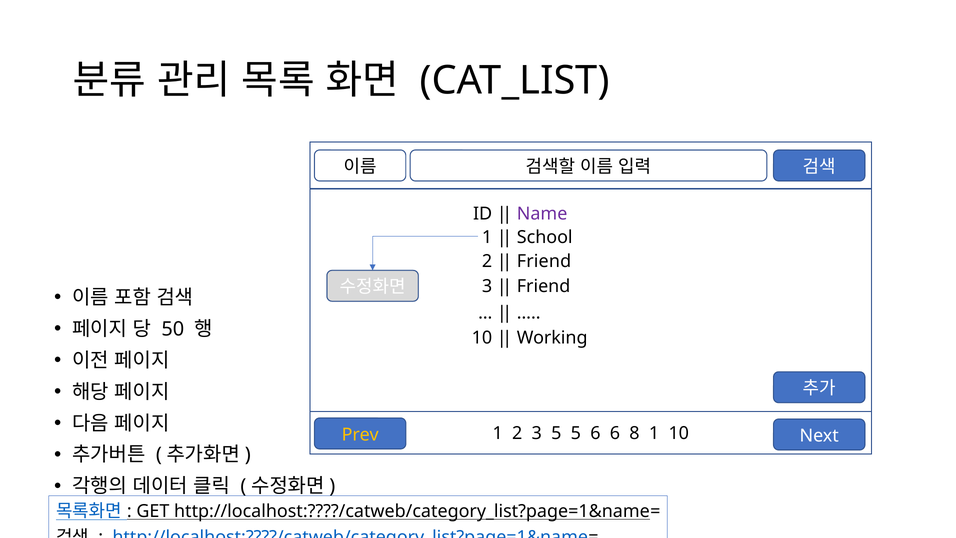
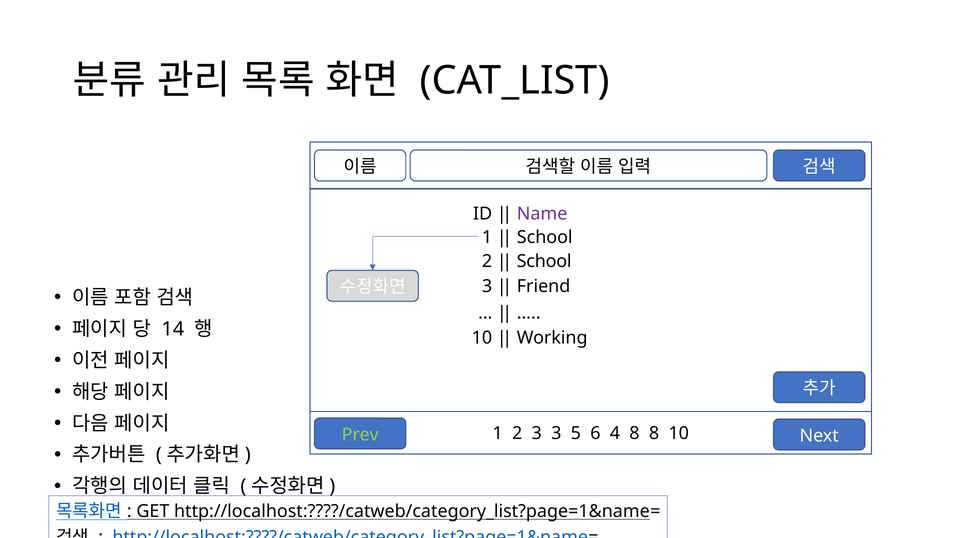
Friend: Friend -> School (544, 261)
50: 50 -> 14 (173, 329)
Prev colour: yellow -> light green (360, 434)
3 5: 5 -> 3 (556, 433)
6 6: 6 -> 4 (615, 433)
8 1: 1 -> 8 (654, 433)
